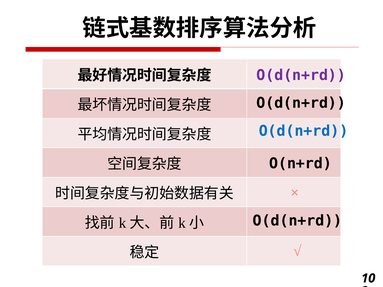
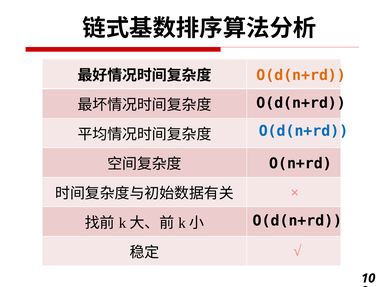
O(d(n+rd colour: purple -> orange (301, 75)
